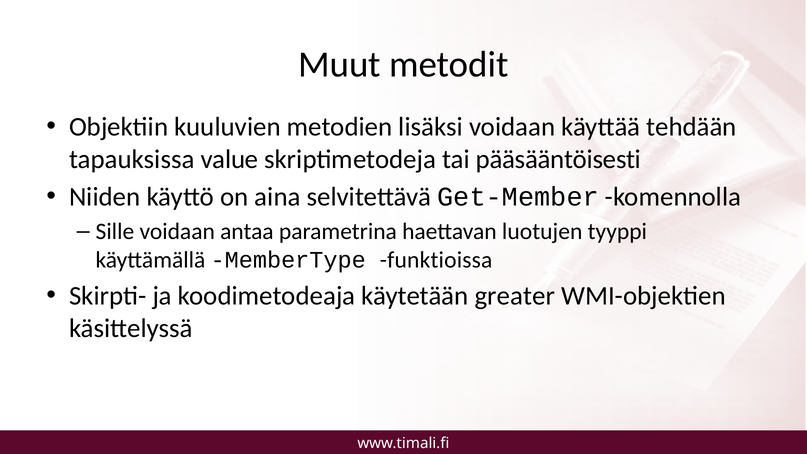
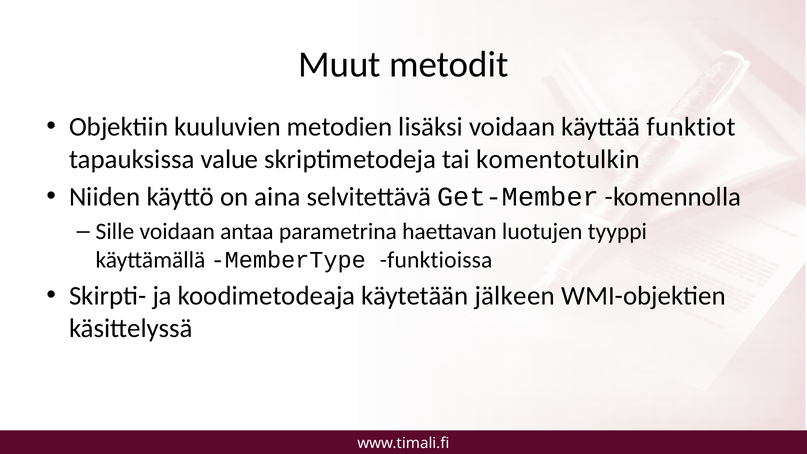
tehdään: tehdään -> funktiot (691, 127)
pääsääntöisesti: pääsääntöisesti -> komentotulkin (558, 159)
greater: greater -> jälkeen (515, 296)
